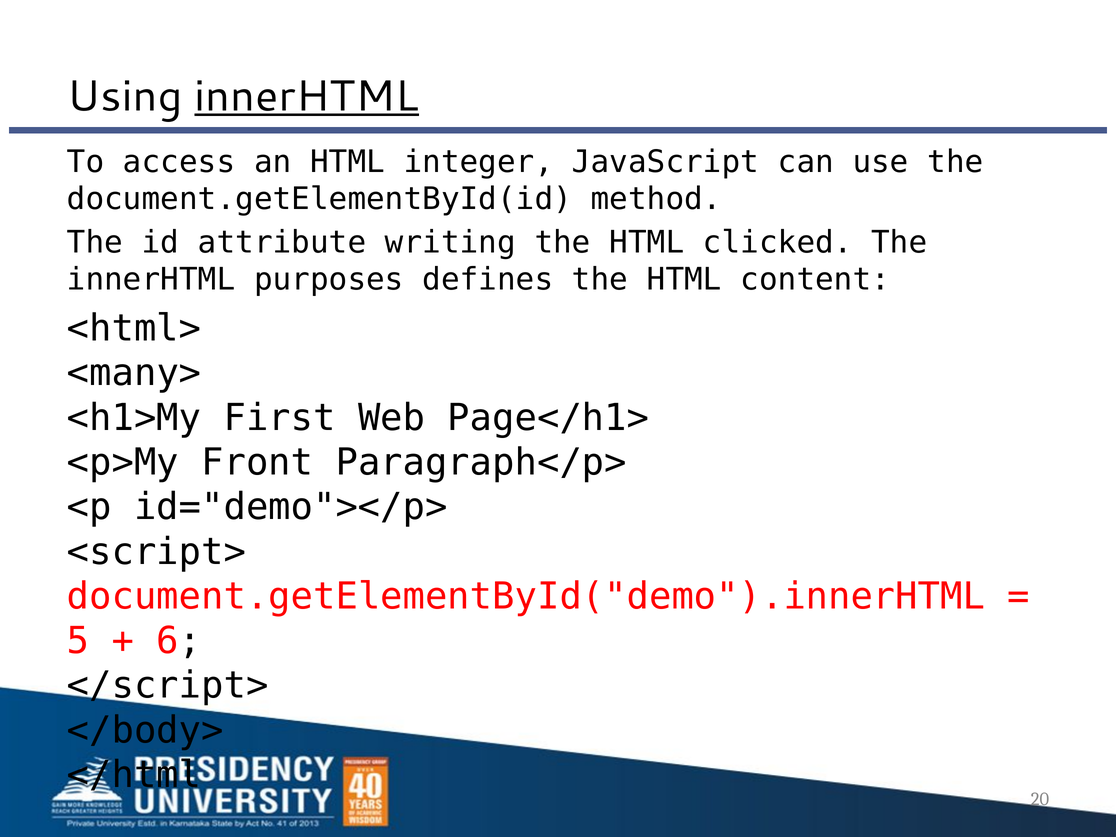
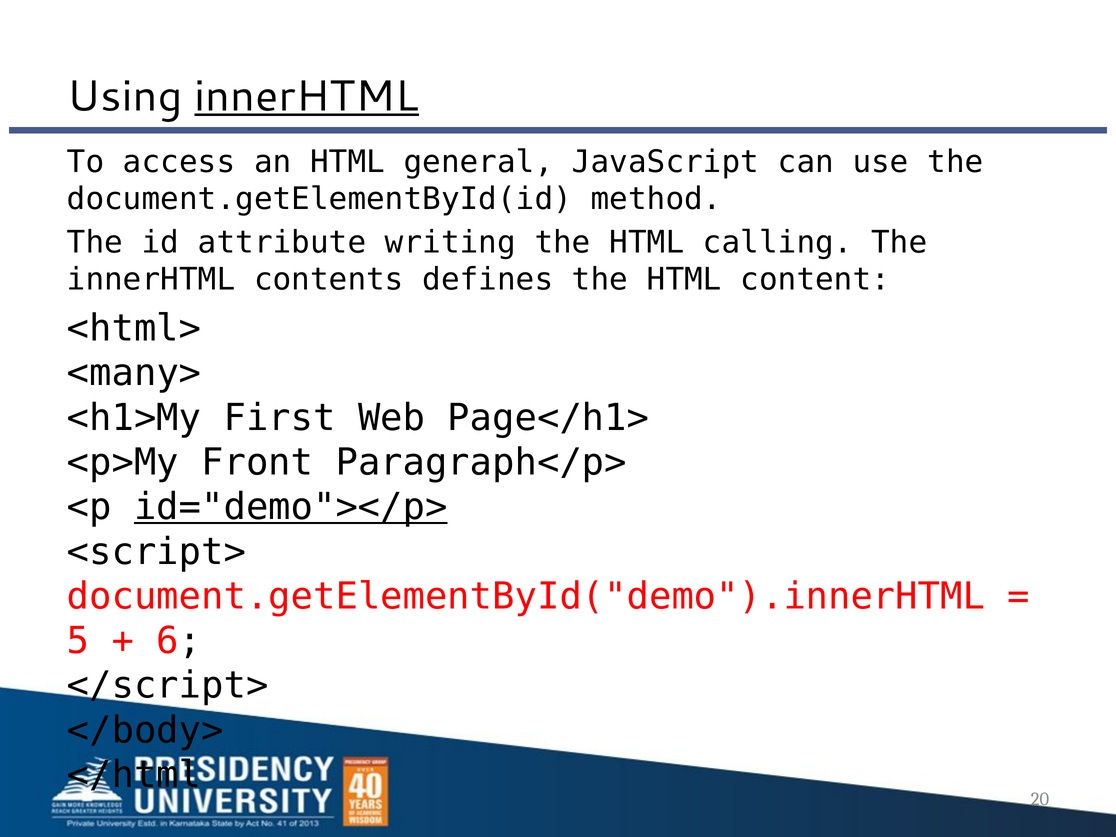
integer: integer -> general (478, 162)
clicked: clicked -> calling (778, 243)
purposes: purposes -> contents (329, 280)
id="demo"></p> underline: none -> present (291, 507)
